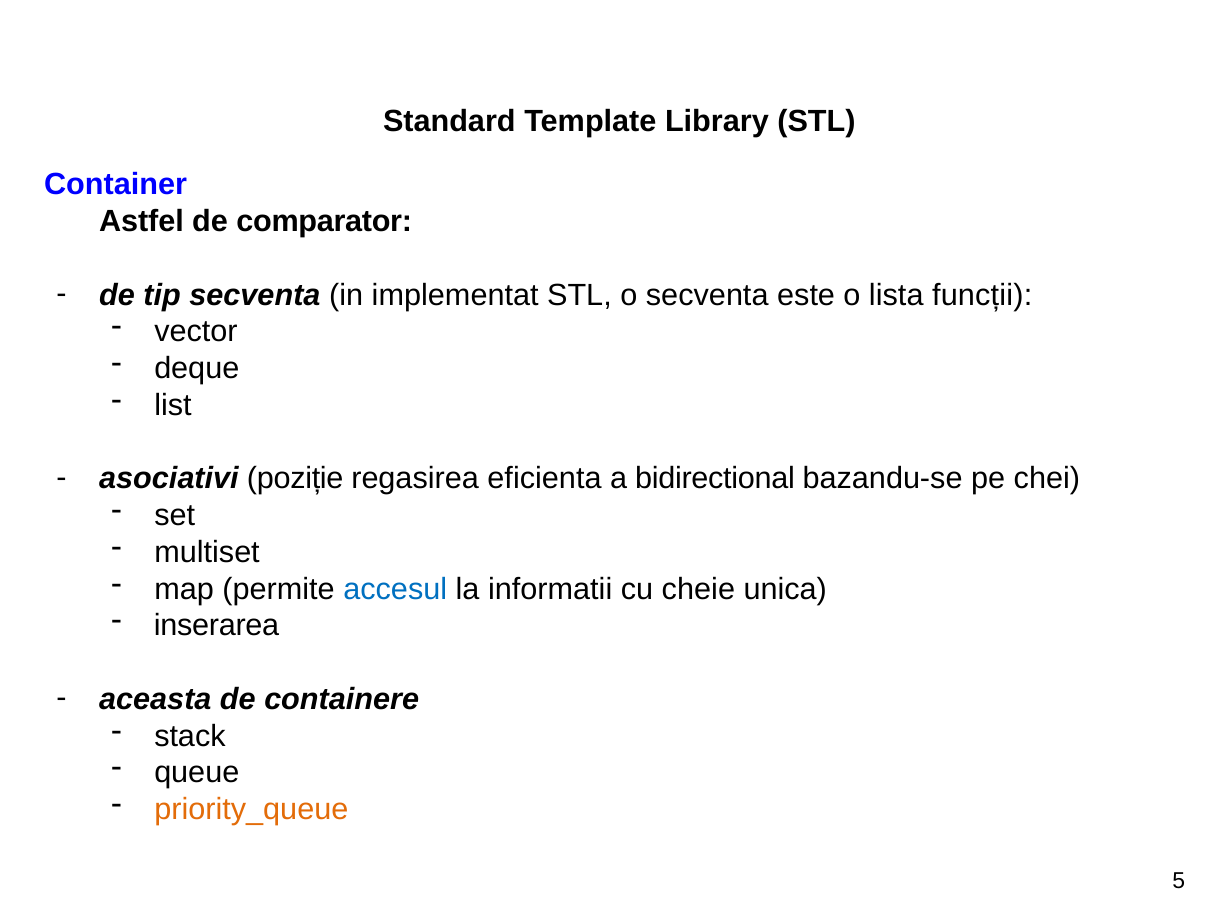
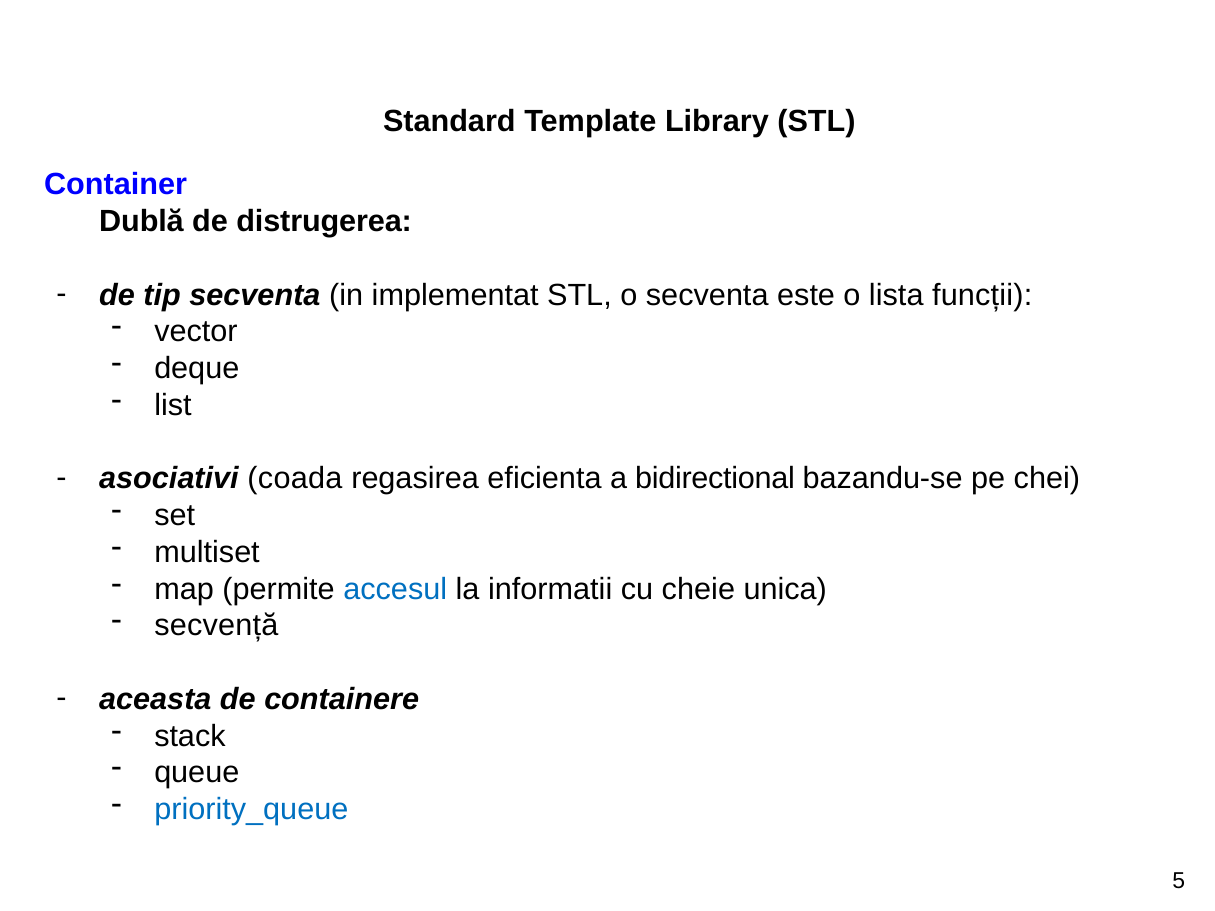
Astfel: Astfel -> Dublă (141, 222)
comparator: comparator -> distrugerea (324, 222)
poziție: poziție -> coada (295, 479)
inserarea: inserarea -> secvență (216, 626)
priority_queue colour: orange -> blue (251, 810)
